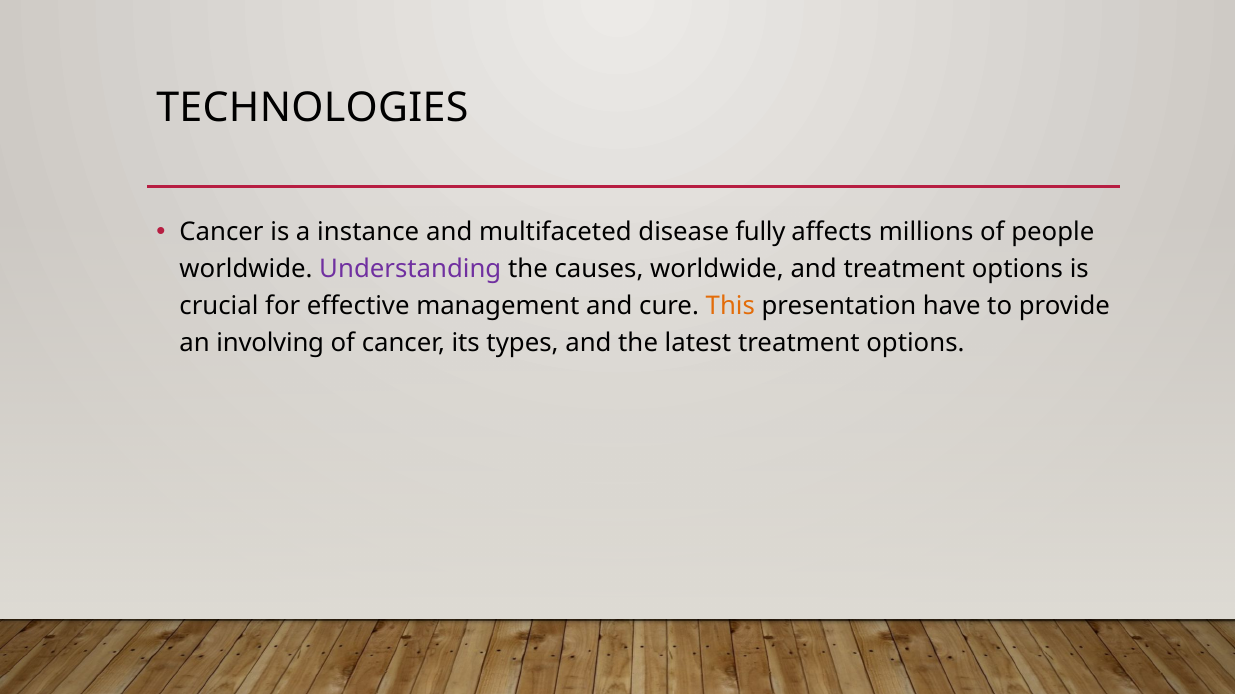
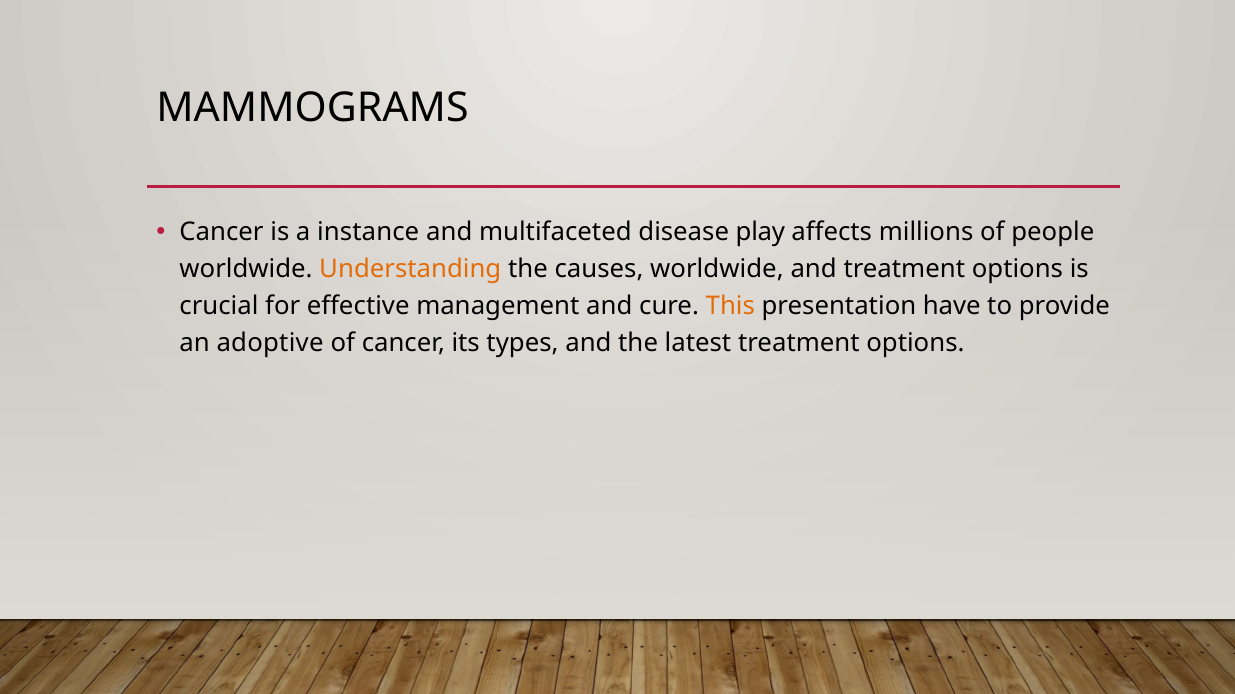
TECHNOLOGIES: TECHNOLOGIES -> MAMMOGRAMS (312, 108)
fully: fully -> play (760, 232)
Understanding colour: purple -> orange (410, 269)
involving: involving -> adoptive (270, 344)
